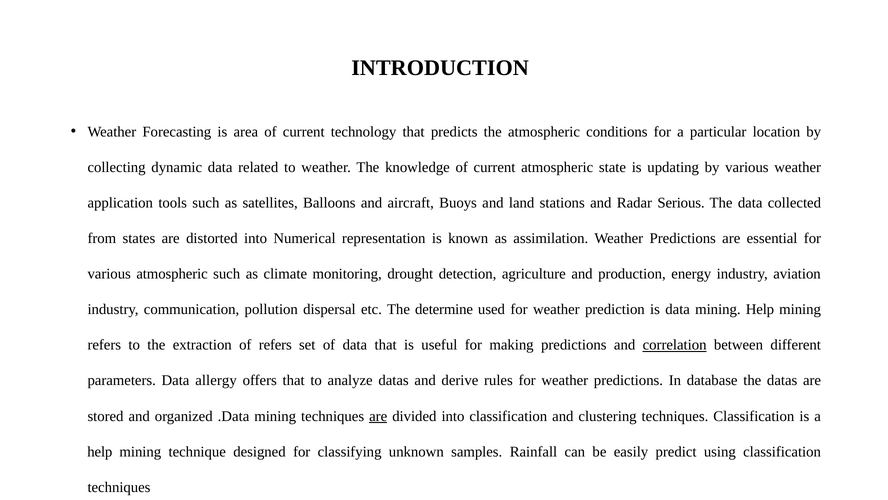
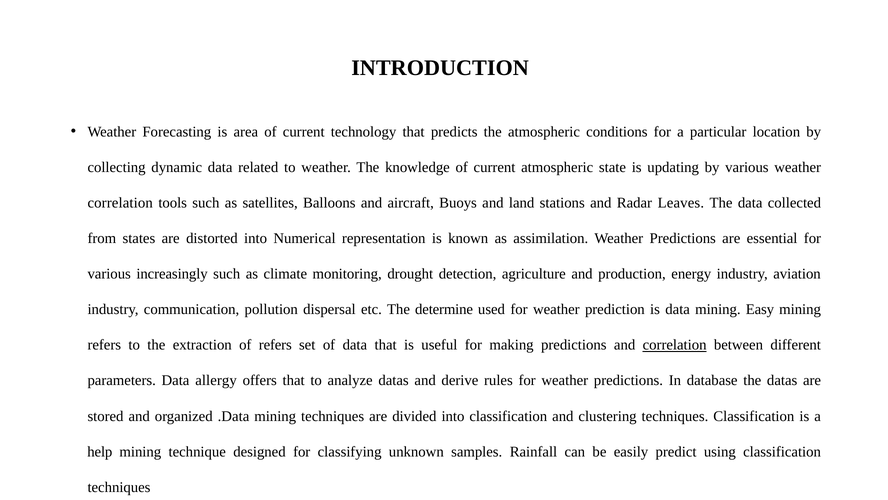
application: application -> correlation (120, 203)
Serious: Serious -> Leaves (681, 203)
various atmospheric: atmospheric -> increasingly (172, 274)
mining Help: Help -> Easy (760, 309)
are underline: present -> none (378, 416)
